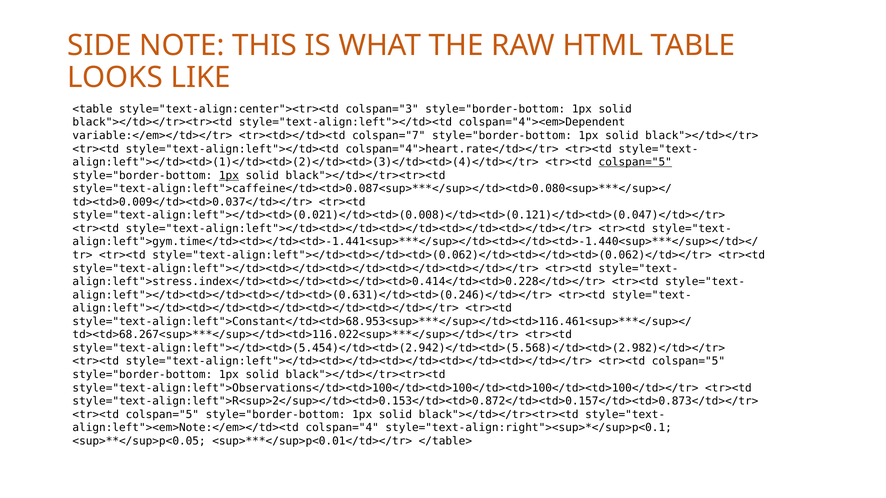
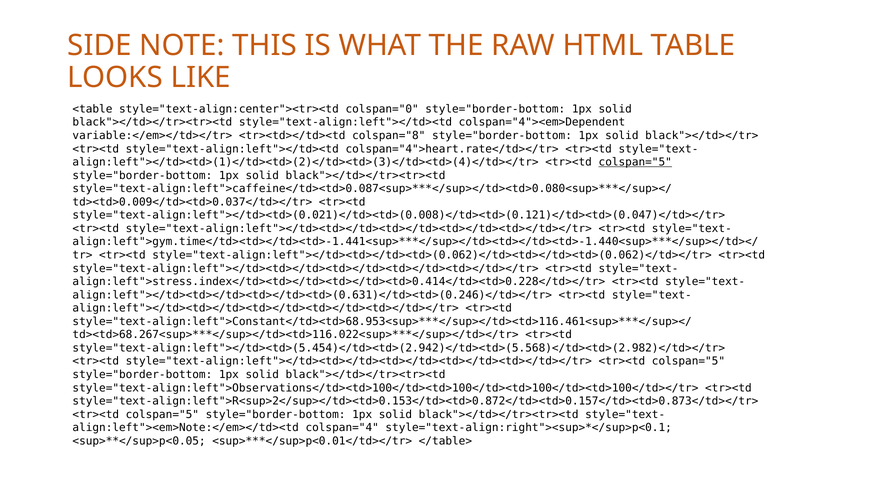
colspan="3: colspan="3 -> colspan="0 (382, 109)
colspan="7: colspan="7 -> colspan="8 (389, 136)
1px underline: present -> none (229, 176)
